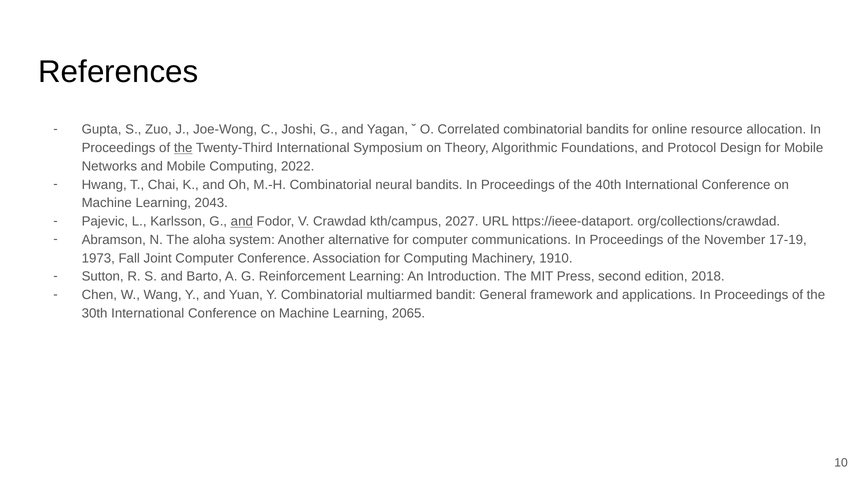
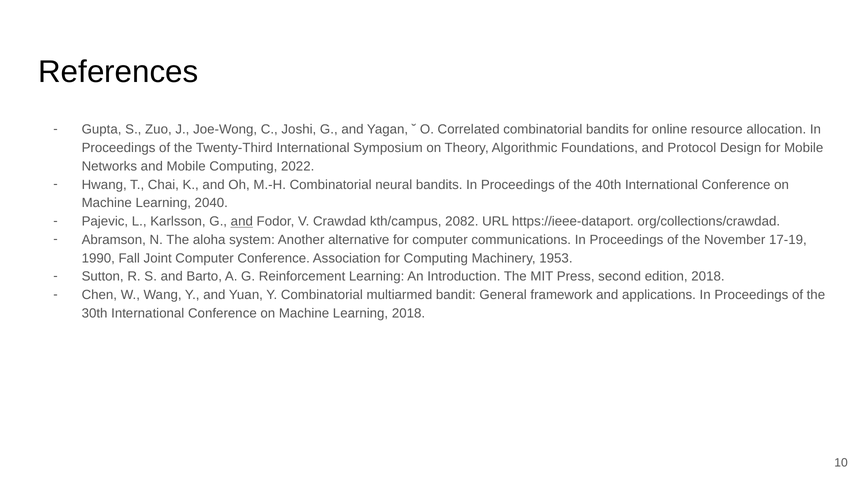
the underline: present -> none (183, 148)
2043: 2043 -> 2040 (211, 203)
2027: 2027 -> 2082 (462, 221)
1973: 1973 -> 1990 (98, 258)
1910: 1910 -> 1953 (556, 258)
Learning 2065: 2065 -> 2018 (409, 313)
